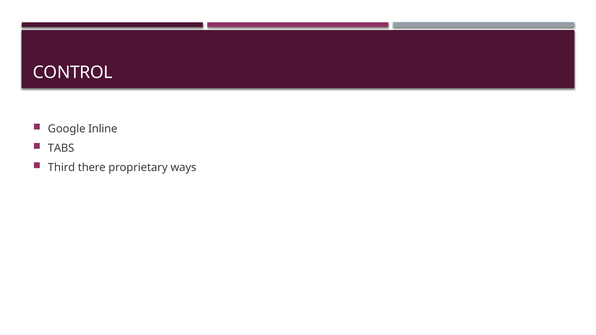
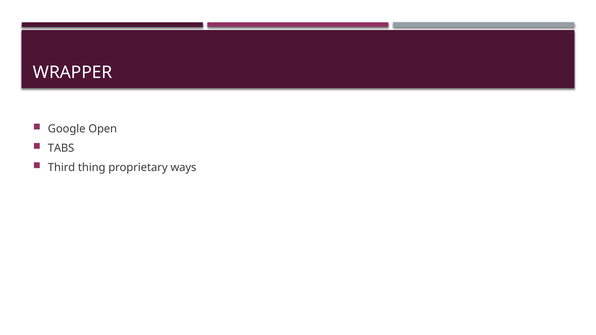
CONTROL: CONTROL -> WRAPPER (73, 72)
Inline: Inline -> Open (103, 129)
there: there -> thing (92, 168)
